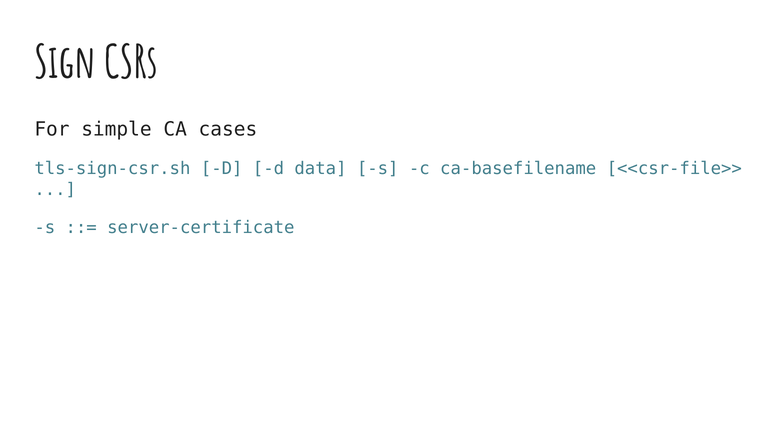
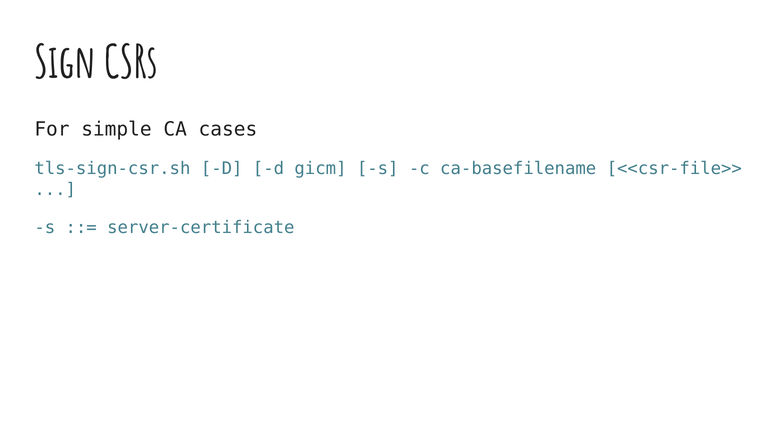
data: data -> gicm (321, 168)
